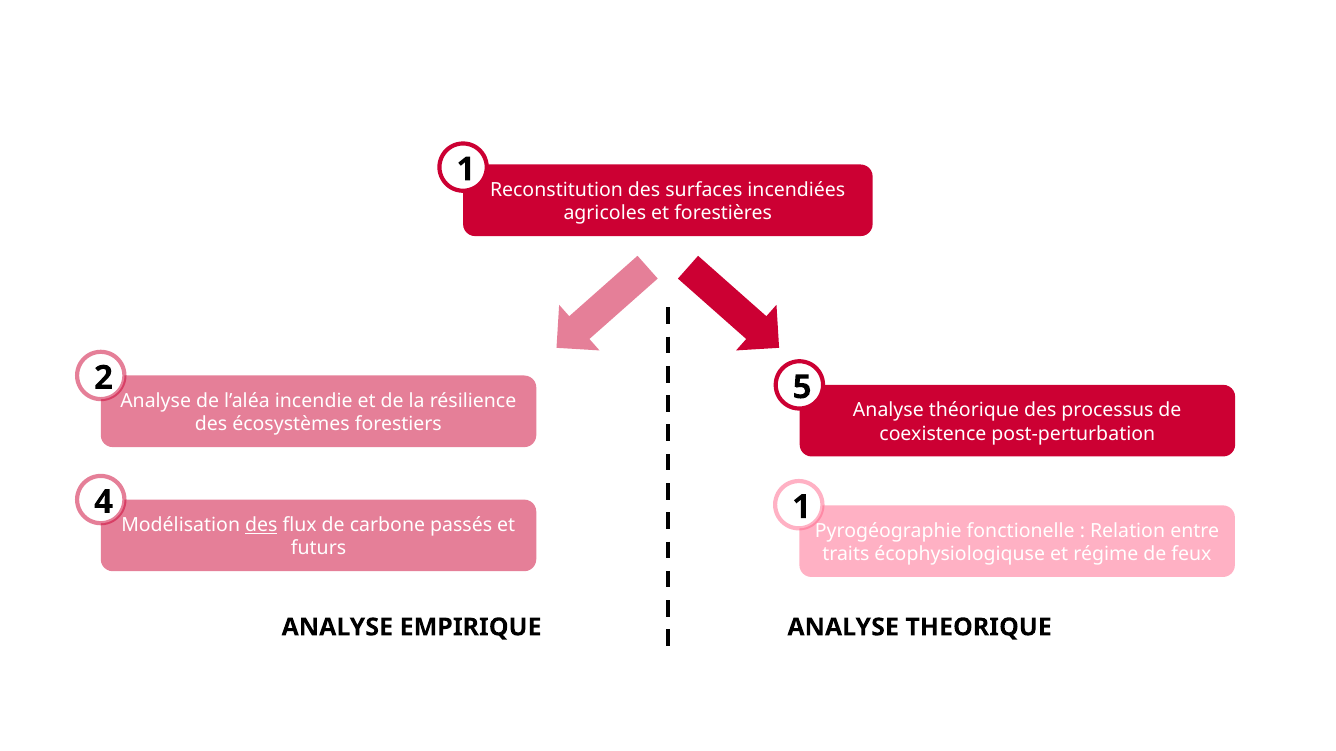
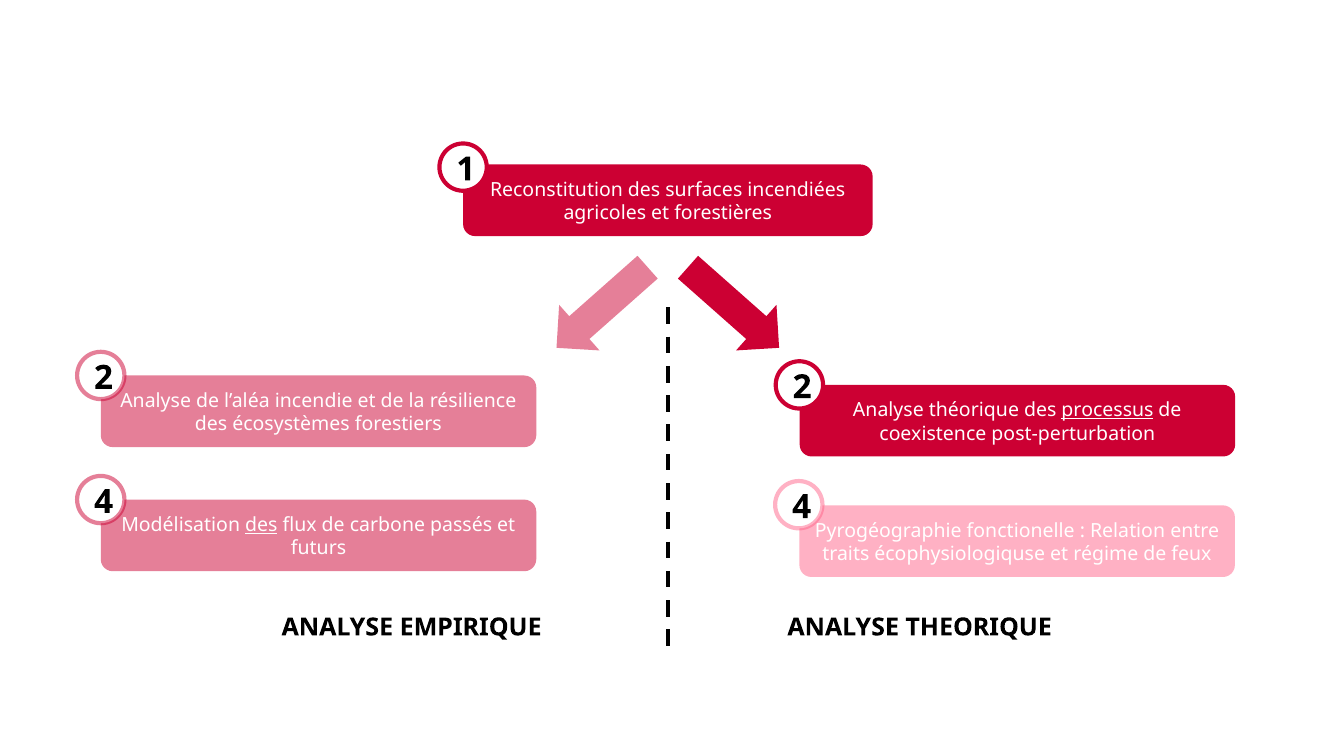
2 5: 5 -> 2 (802, 387)
processus underline: none -> present (1107, 411)
4 1: 1 -> 4 (802, 507)
